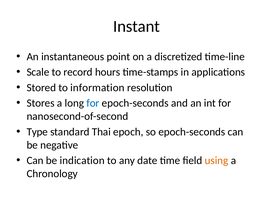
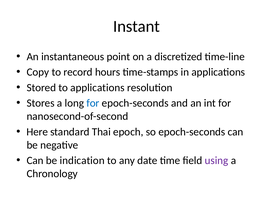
Scale: Scale -> Copy (38, 72)
to information: information -> applications (97, 87)
Type: Type -> Here (37, 132)
using colour: orange -> purple (217, 160)
